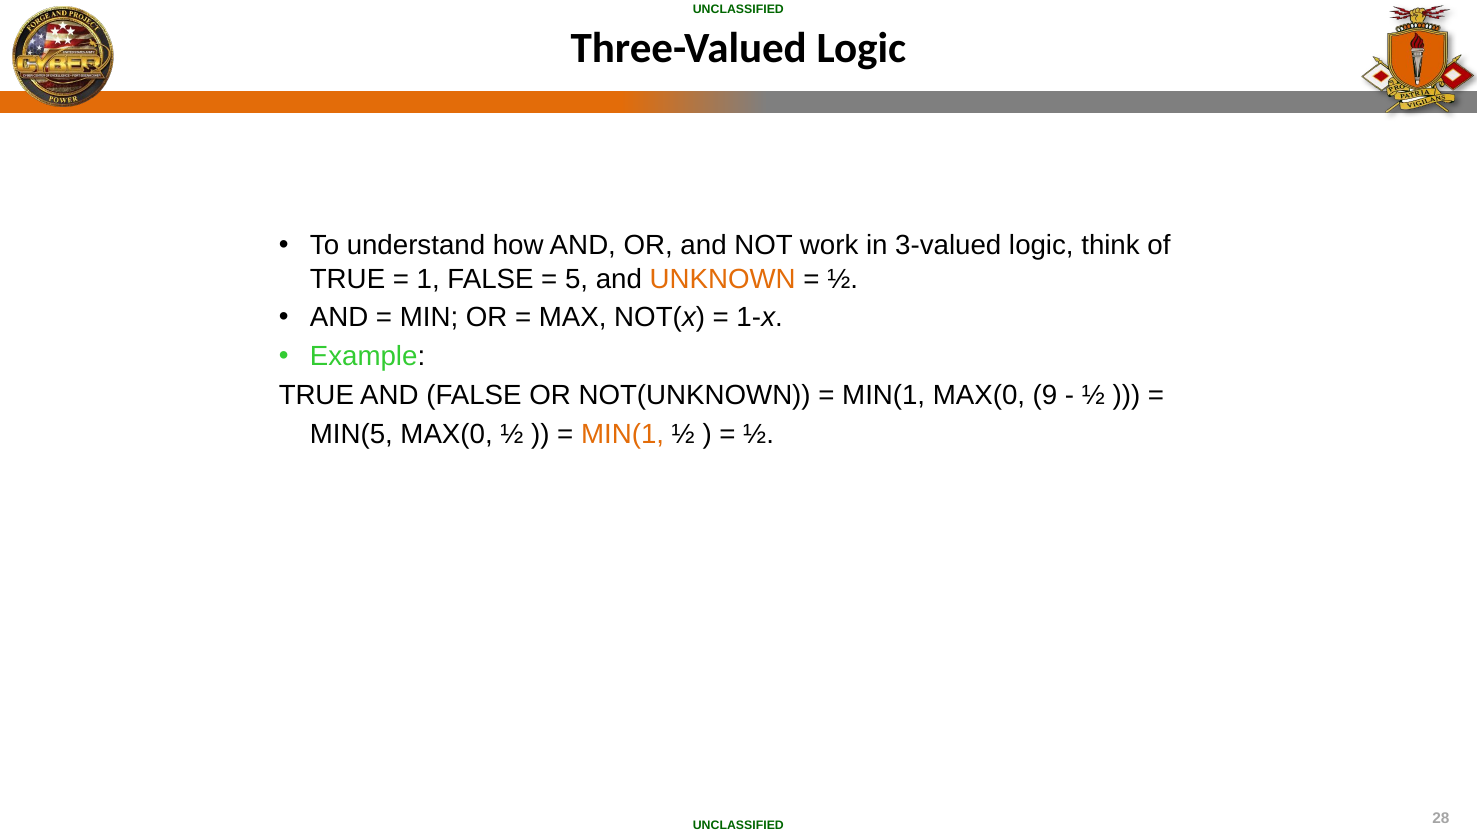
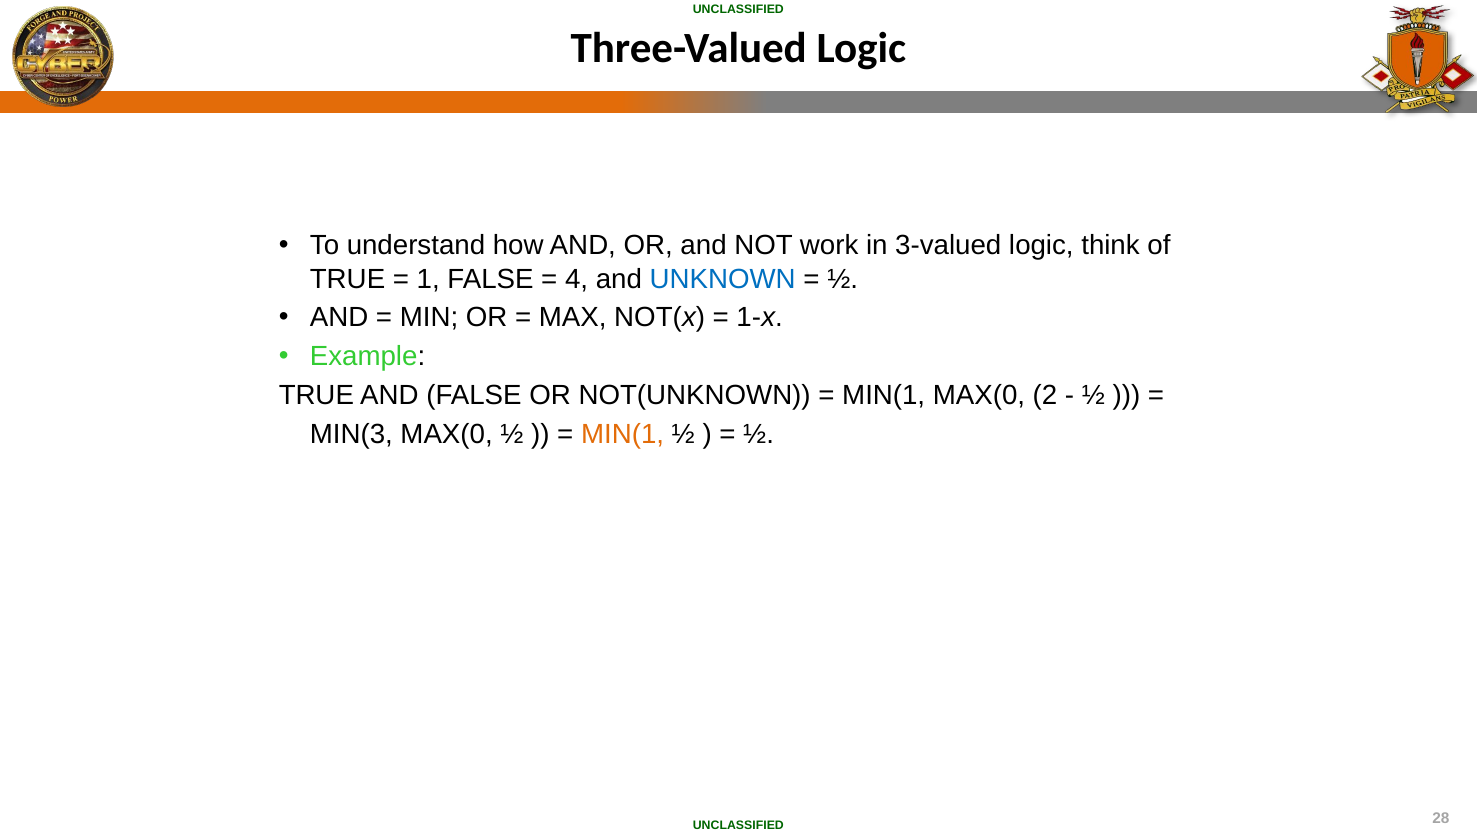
5: 5 -> 4 (577, 279)
UNKNOWN colour: orange -> blue (723, 279)
9: 9 -> 2 (1045, 395)
MIN(5: MIN(5 -> MIN(3 (351, 434)
